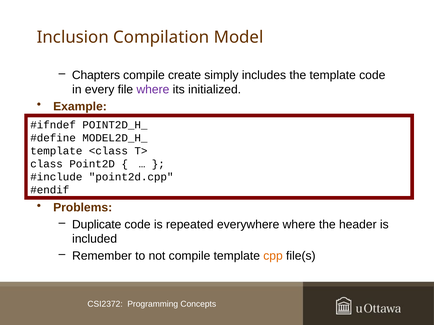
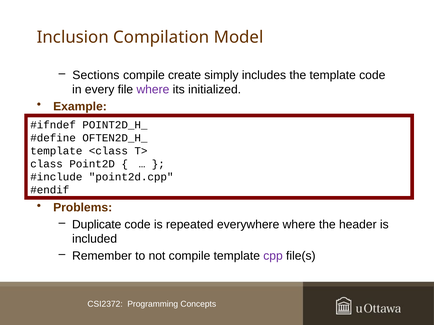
Chapters: Chapters -> Sections (96, 75)
MODEL2D_H_: MODEL2D_H_ -> OFTEN2D_H_ (115, 138)
cpp colour: orange -> purple (273, 256)
